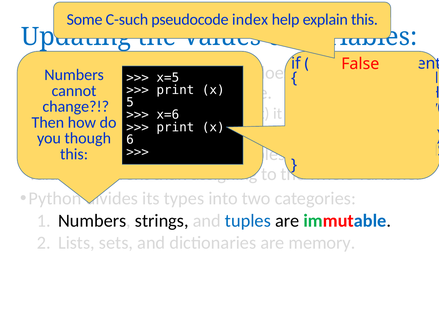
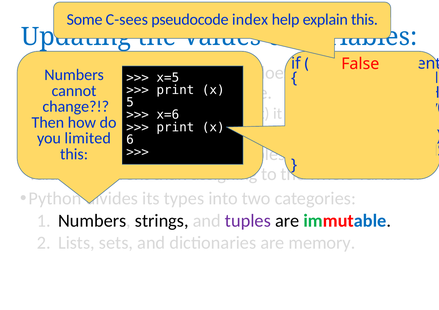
C-such: C-such -> C-sees (127, 20)
though: though -> limited (88, 138)
tuples colour: blue -> purple (248, 220)
